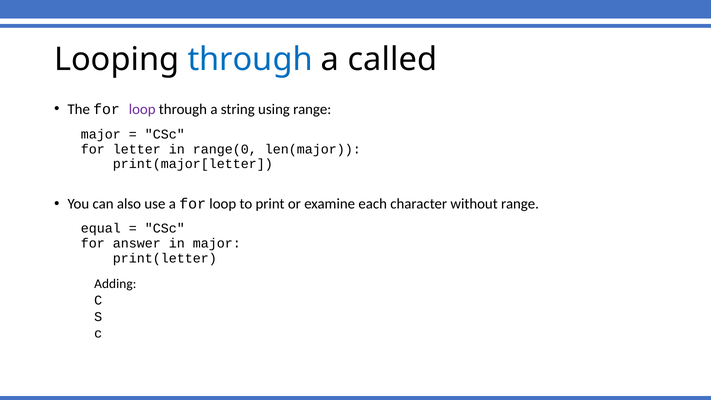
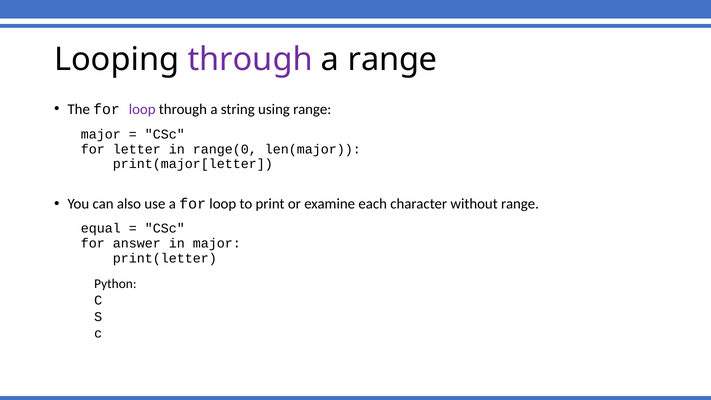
through colour: blue -> purple (250, 60)
a called: called -> range (393, 60)
Adding: Adding -> Python (115, 284)
